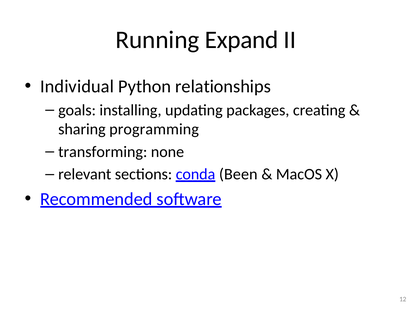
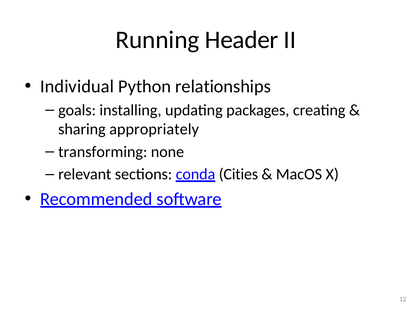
Expand: Expand -> Header (242, 40)
programming: programming -> appropriately (154, 129)
Been: Been -> Cities (238, 174)
